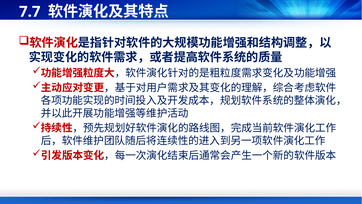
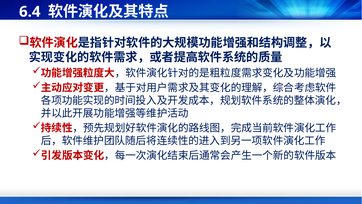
7.7: 7.7 -> 6.4 (30, 12)
